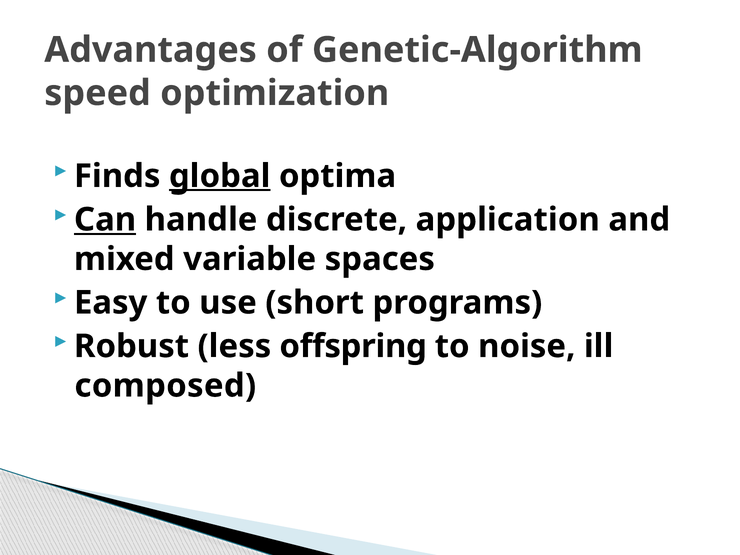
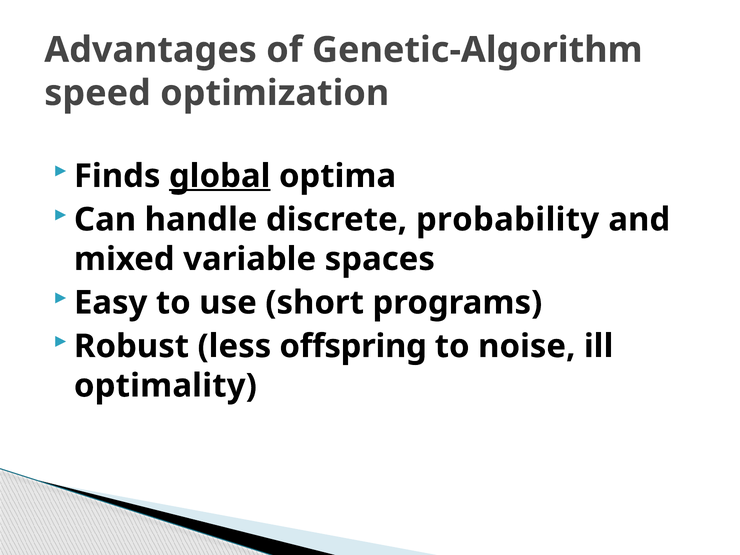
Can underline: present -> none (105, 220)
application: application -> probability (508, 220)
composed: composed -> optimality (165, 386)
